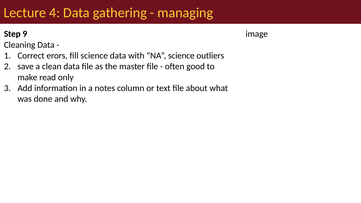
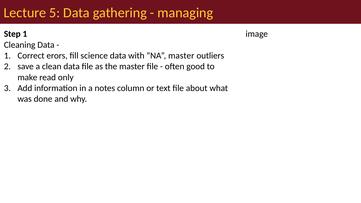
4: 4 -> 5 (55, 13)
Step 9: 9 -> 1 (25, 34)
NA science: science -> master (181, 56)
